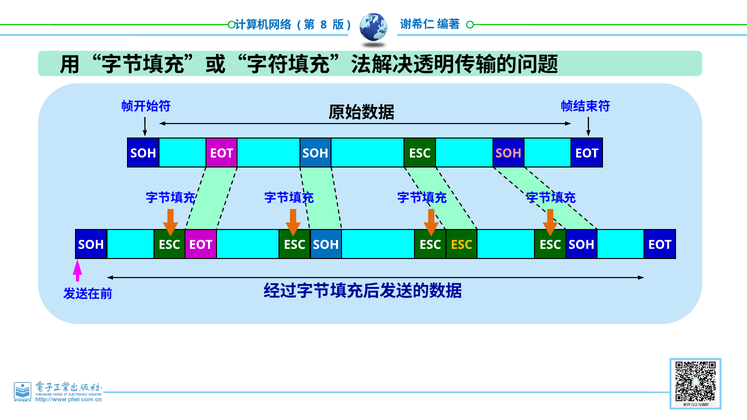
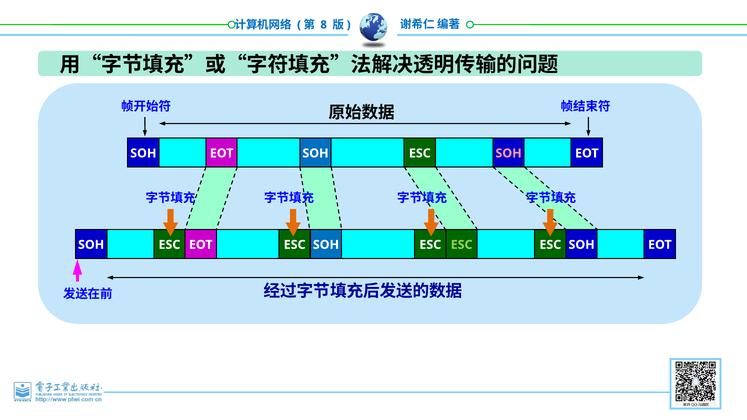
ESC colour: yellow -> light green (462, 245)
